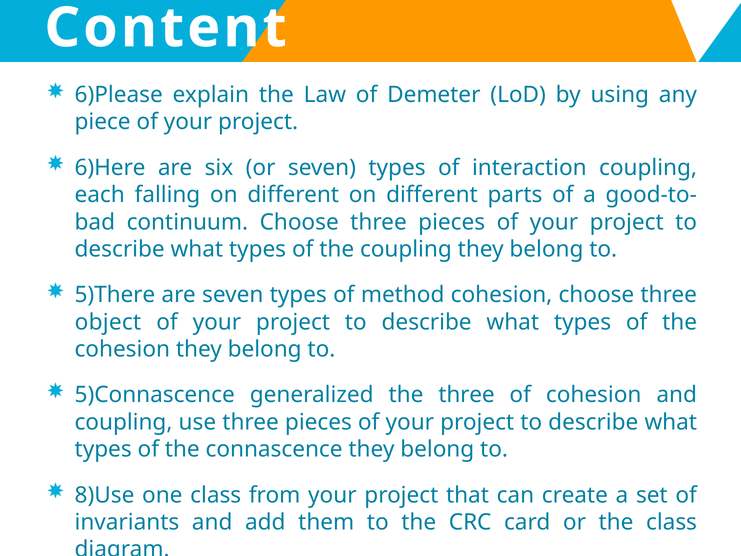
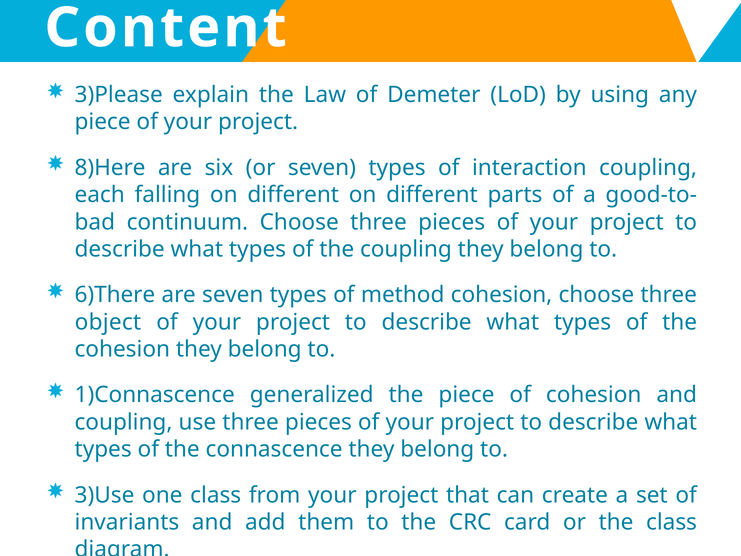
6)Please: 6)Please -> 3)Please (119, 95)
6)Here: 6)Here -> 8)Here (110, 168)
5)There: 5)There -> 6)There (115, 295)
5)Connascence: 5)Connascence -> 1)Connascence (155, 395)
the three: three -> piece (467, 395)
8)Use: 8)Use -> 3)Use (105, 495)
